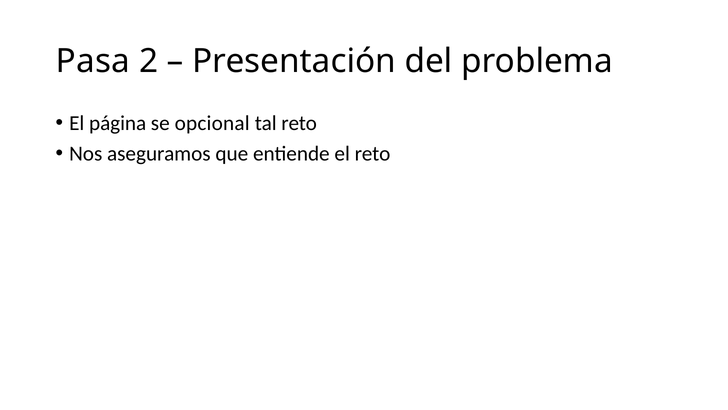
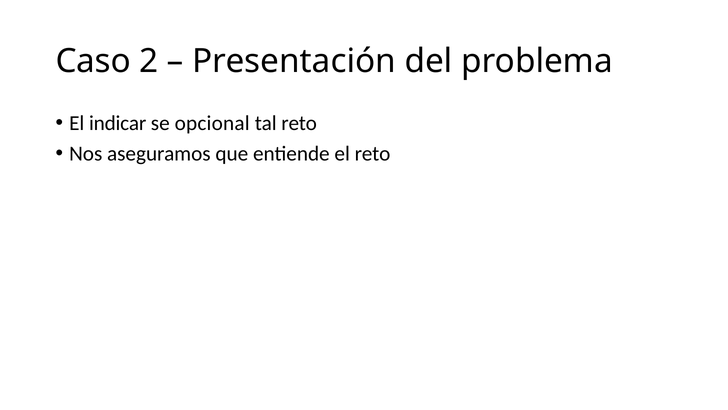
Pasa: Pasa -> Caso (93, 61)
página: página -> indicar (118, 123)
